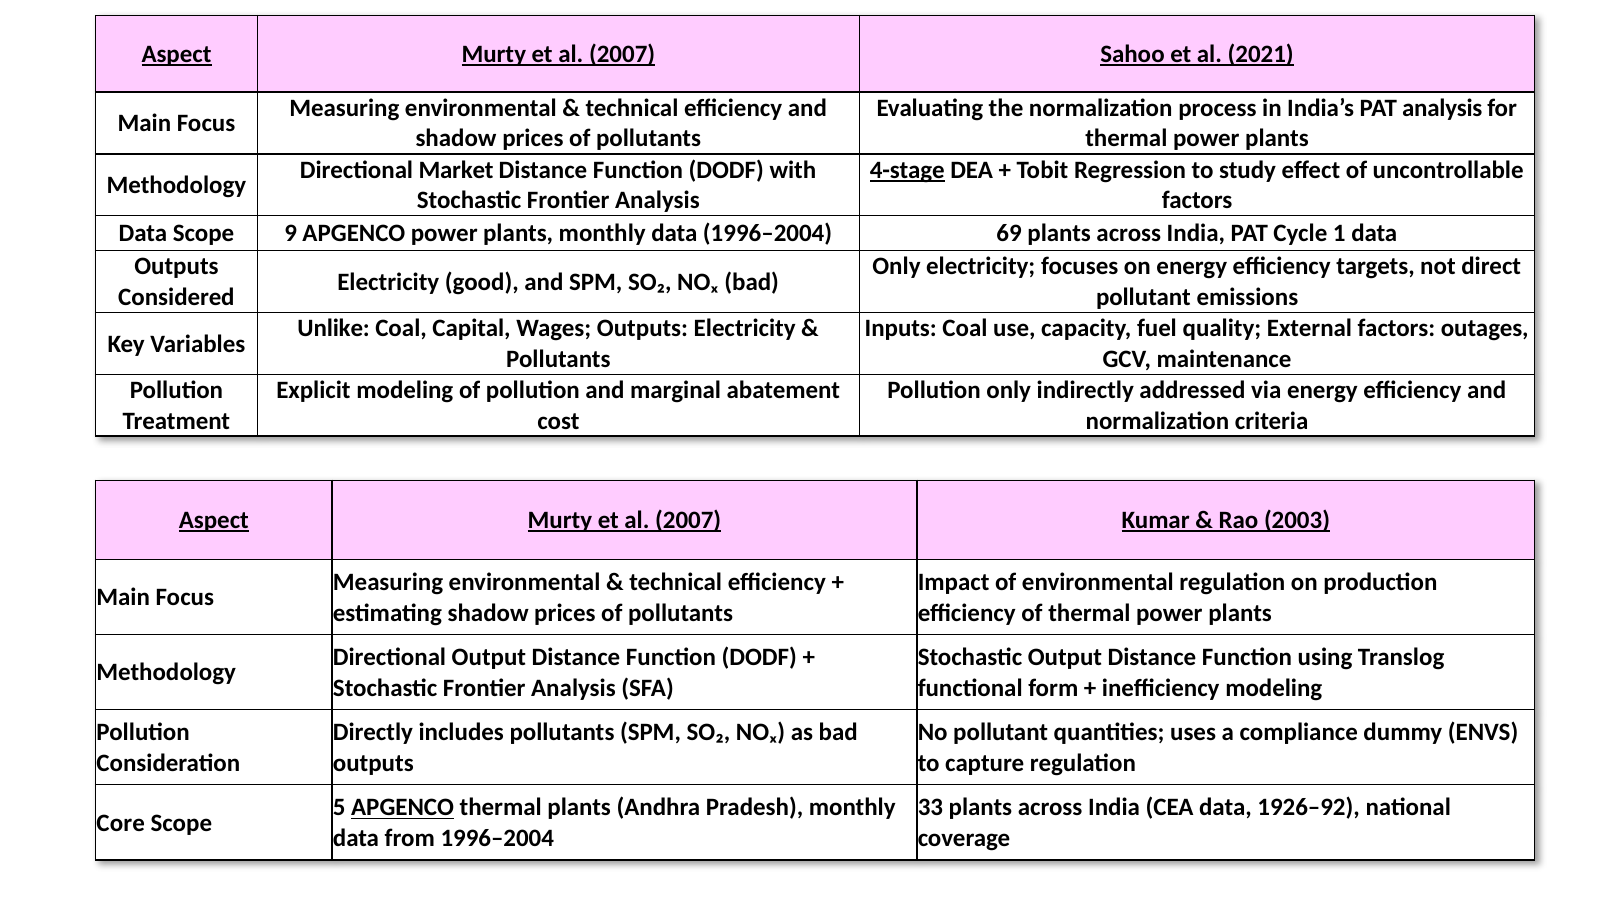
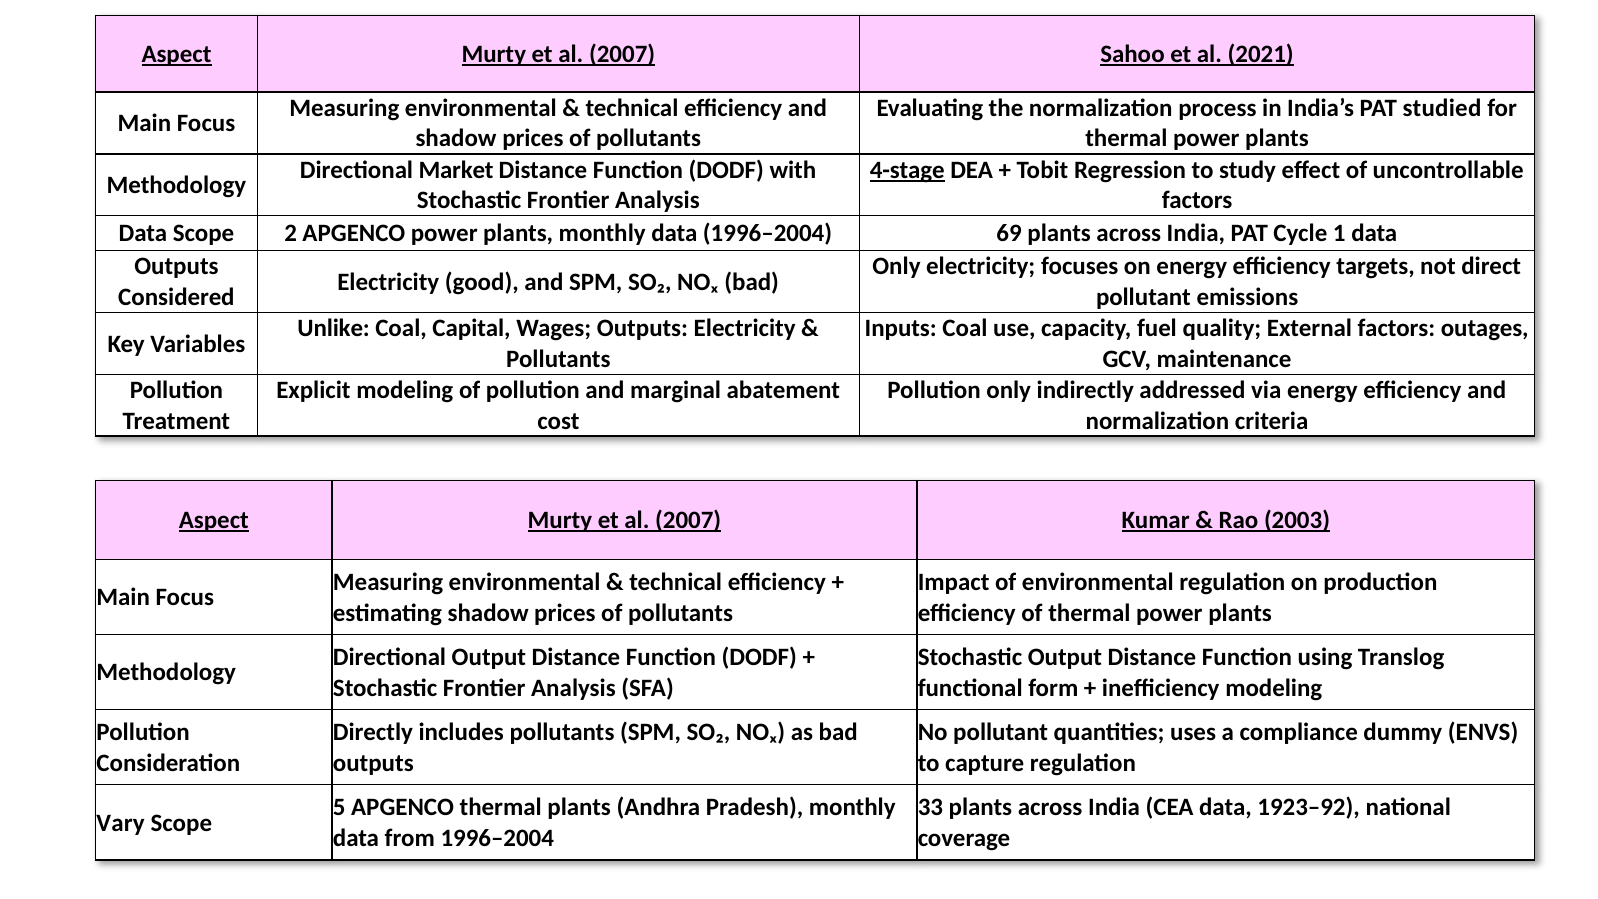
PAT analysis: analysis -> studied (1442, 108)
9: 9 -> 2 (291, 234)
APGENCO underline: present -> none (403, 808)
1926–92: 1926–92 -> 1923–92 (1309, 808)
Core: Core -> Vary (121, 823)
